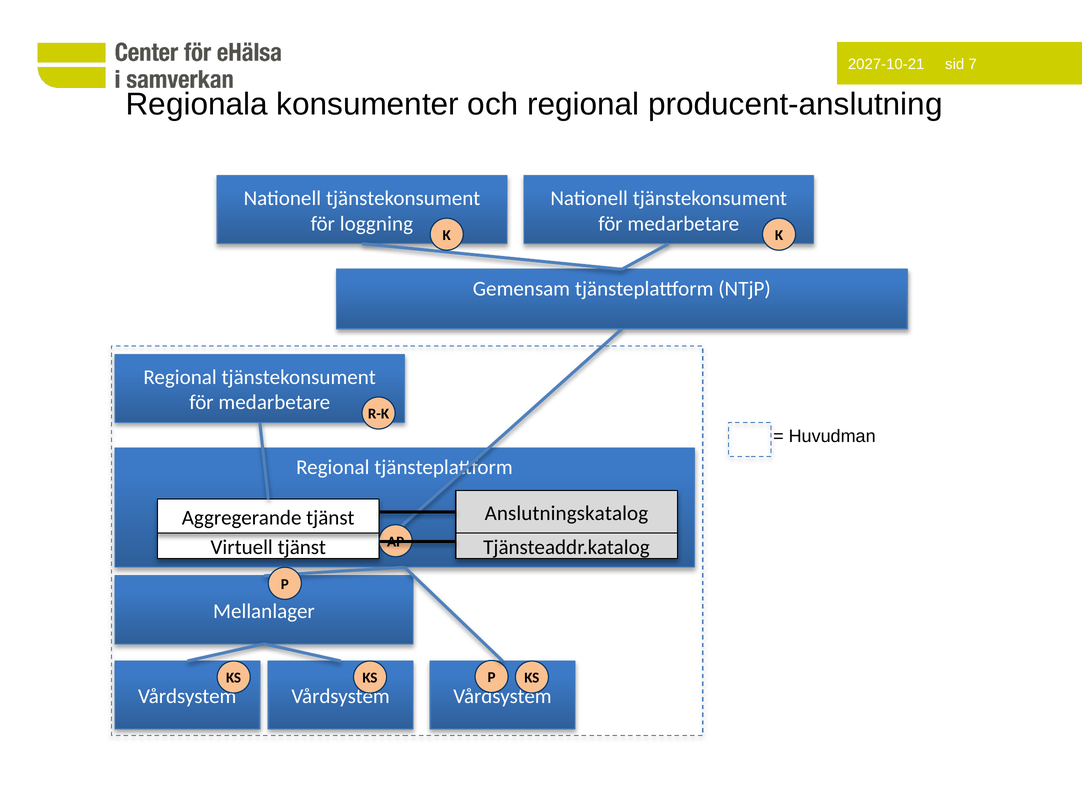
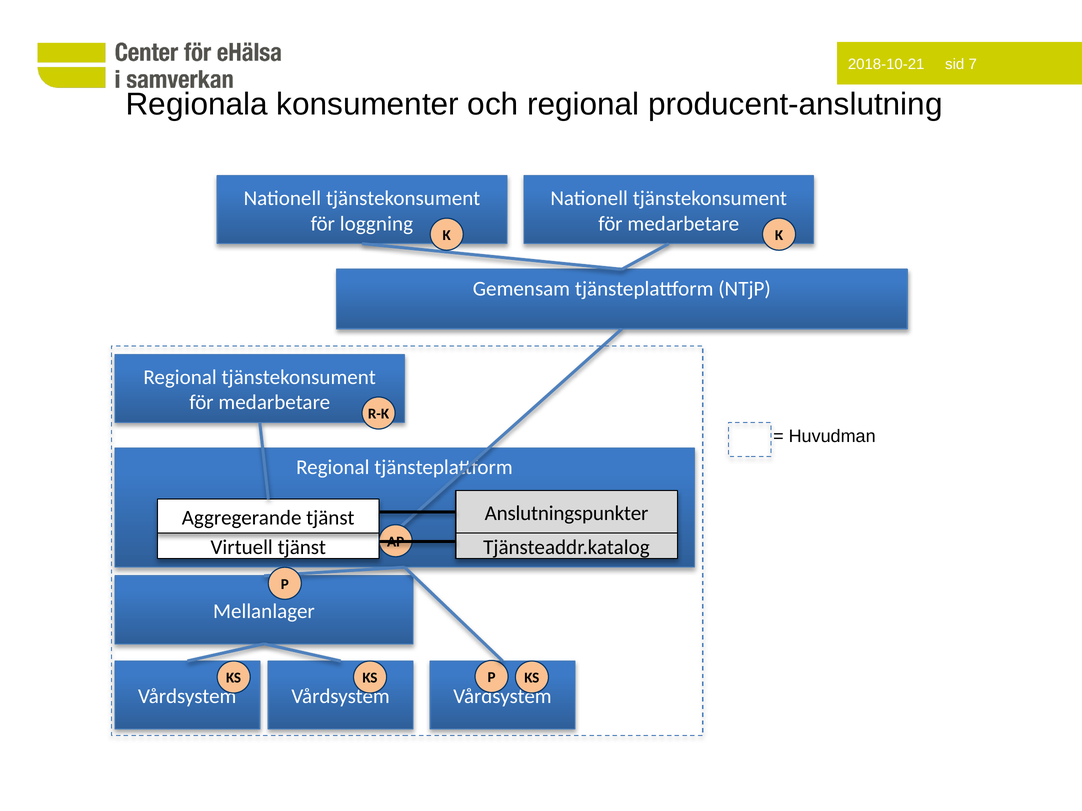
2027-10-21: 2027-10-21 -> 2018-10-21 (886, 64)
Anslutningskatalog: Anslutningskatalog -> Anslutningspunkter (567, 514)
